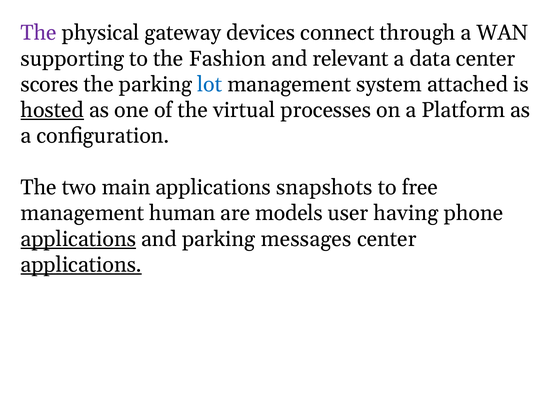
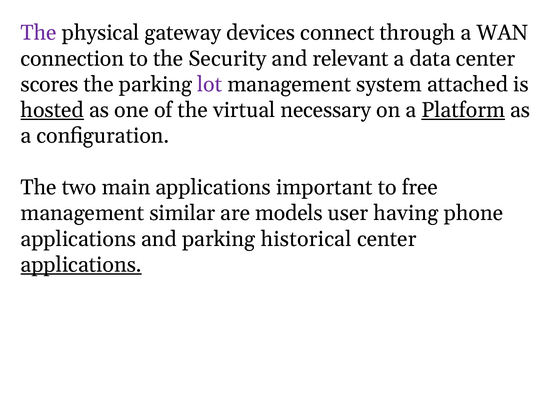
supporting: supporting -> connection (72, 59)
Fashion: Fashion -> Security (227, 59)
lot colour: blue -> purple (210, 84)
processes: processes -> necessary (326, 110)
Platform underline: none -> present (463, 110)
snapshots: snapshots -> important (324, 187)
human: human -> similar (182, 213)
applications underline: present -> none (78, 239)
messages: messages -> historical (306, 239)
